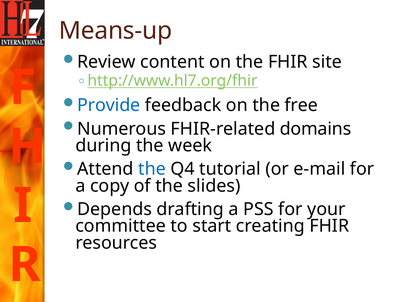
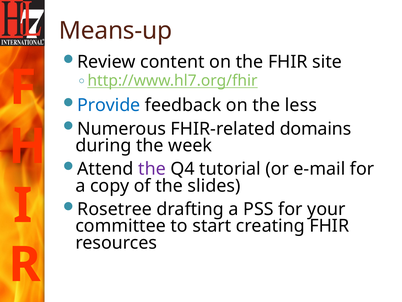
free: free -> less (301, 105)
the colour: blue -> purple (152, 169)
Depends: Depends -> Rosetree (115, 209)
